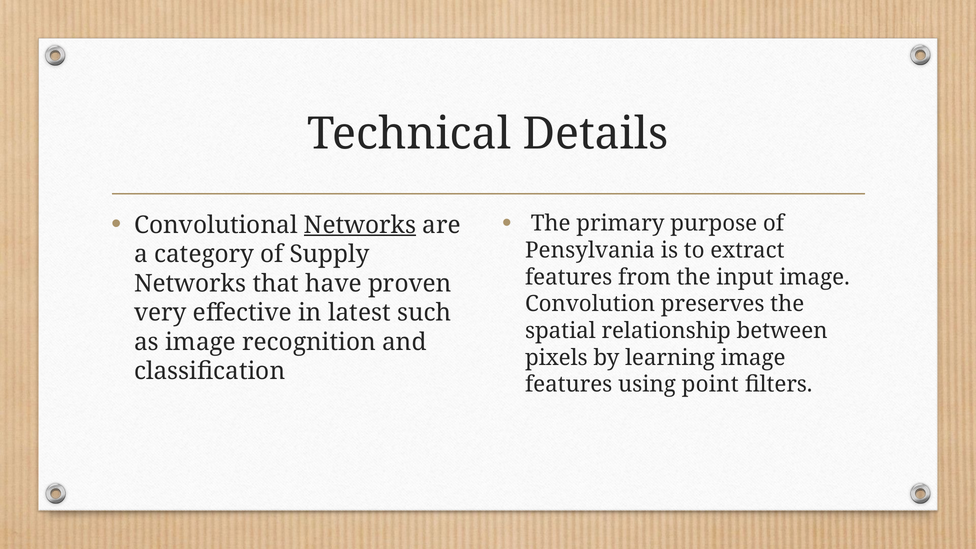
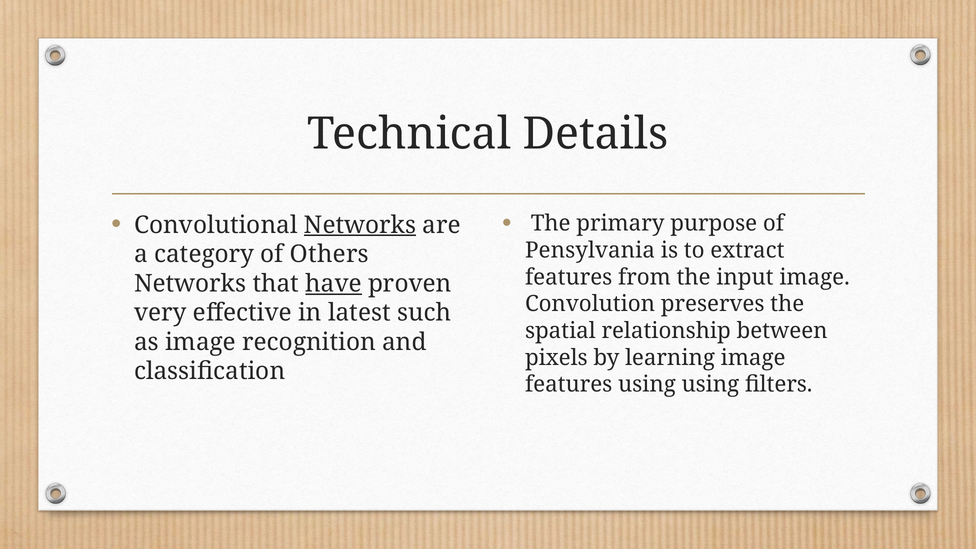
Supply: Supply -> Others (329, 254)
have underline: none -> present (334, 284)
using point: point -> using (710, 385)
